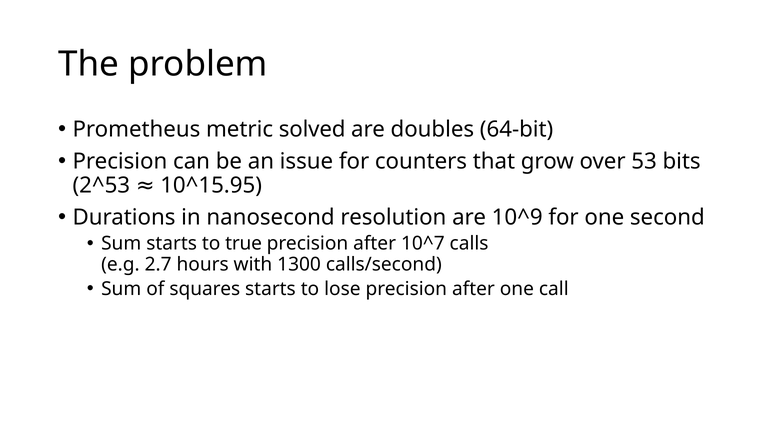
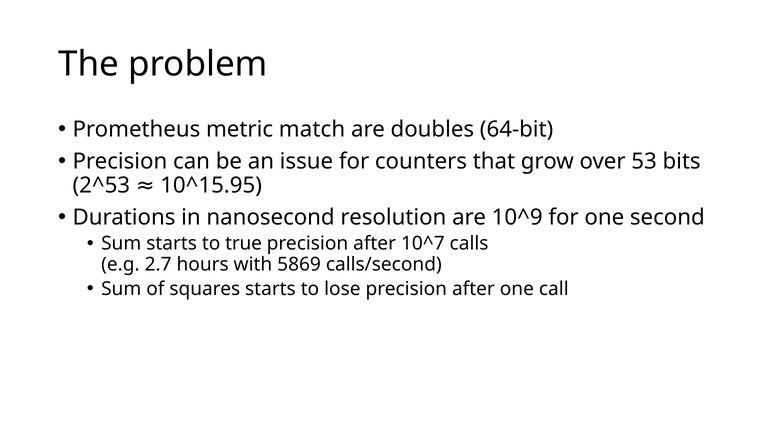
solved: solved -> match (312, 129)
1300: 1300 -> 5869 (299, 264)
